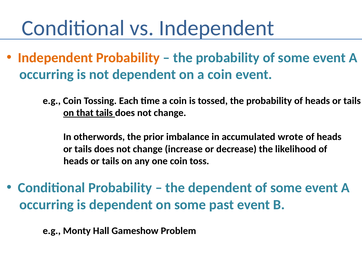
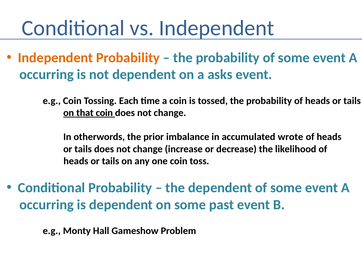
on a coin: coin -> asks (220, 75)
that tails: tails -> coin (104, 113)
